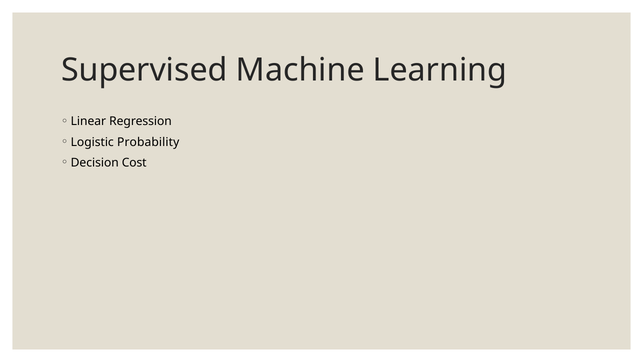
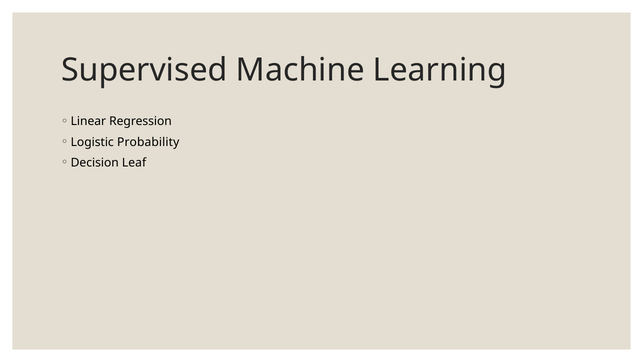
Cost: Cost -> Leaf (134, 162)
